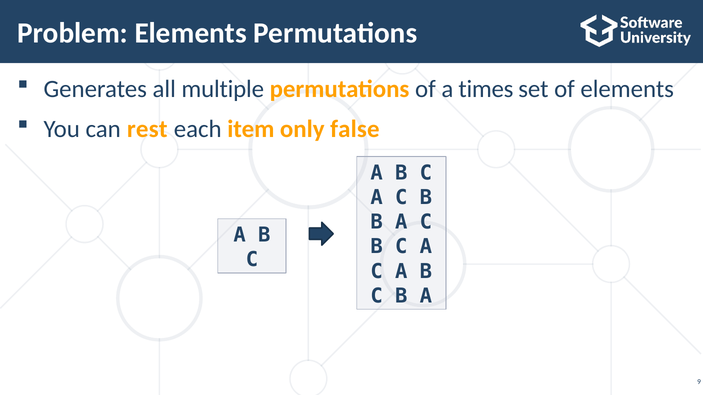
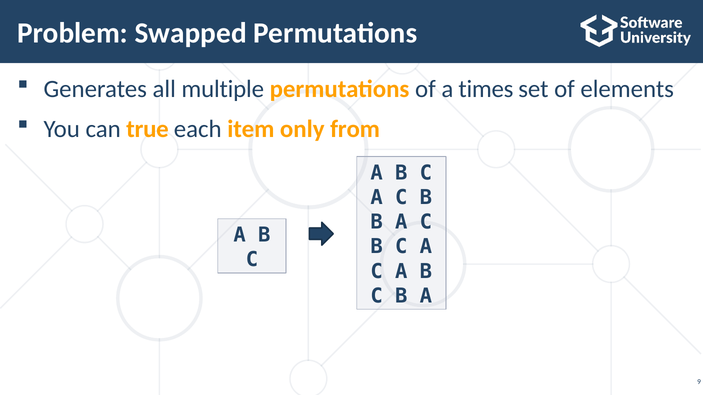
Problem Elements: Elements -> Swapped (191, 33)
rest: rest -> true (147, 129)
false: false -> from (355, 129)
